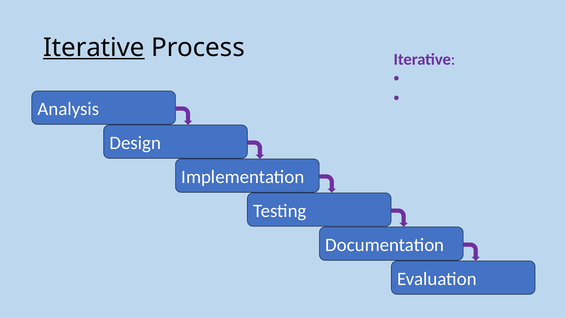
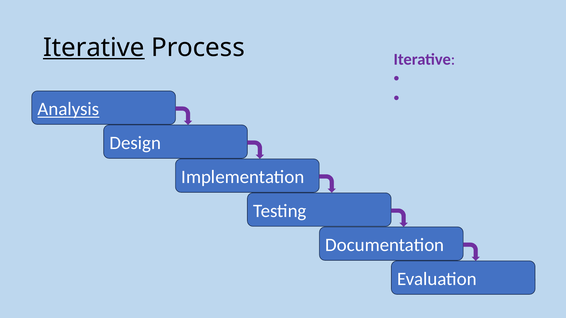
Analysis underline: none -> present (68, 109)
